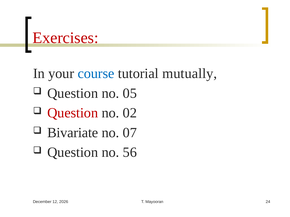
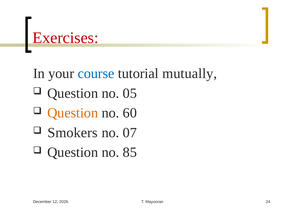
Question colour: red -> orange (73, 113)
02: 02 -> 60 (130, 113)
Bivariate: Bivariate -> Smokers (73, 133)
56: 56 -> 85 (130, 153)
